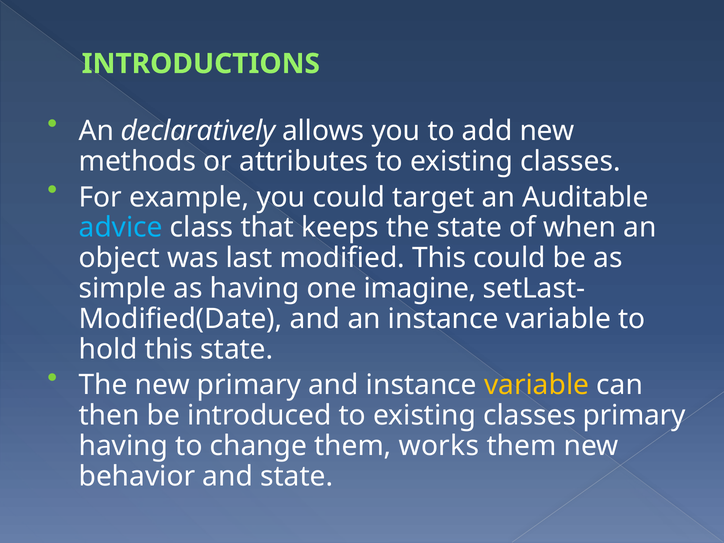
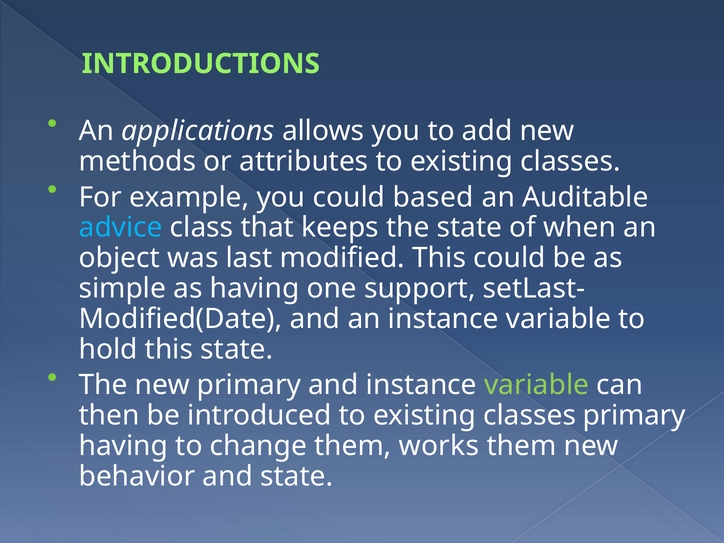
declaratively: declaratively -> applications (198, 131)
target: target -> based (433, 197)
imagine: imagine -> support (420, 289)
variable colour: yellow -> light green (537, 385)
